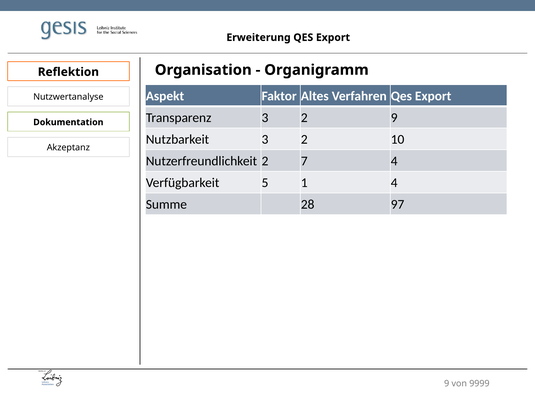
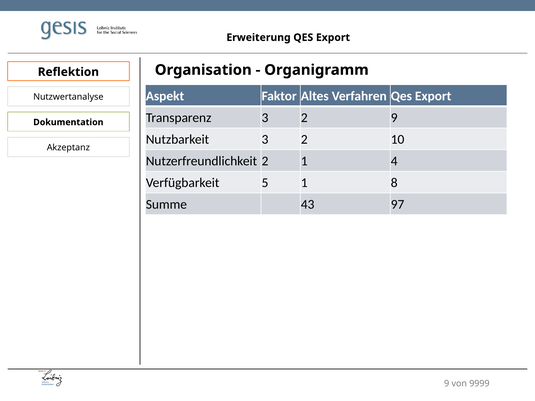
2 7: 7 -> 1 (304, 161)
1 4: 4 -> 8 (394, 183)
28: 28 -> 43 (308, 204)
